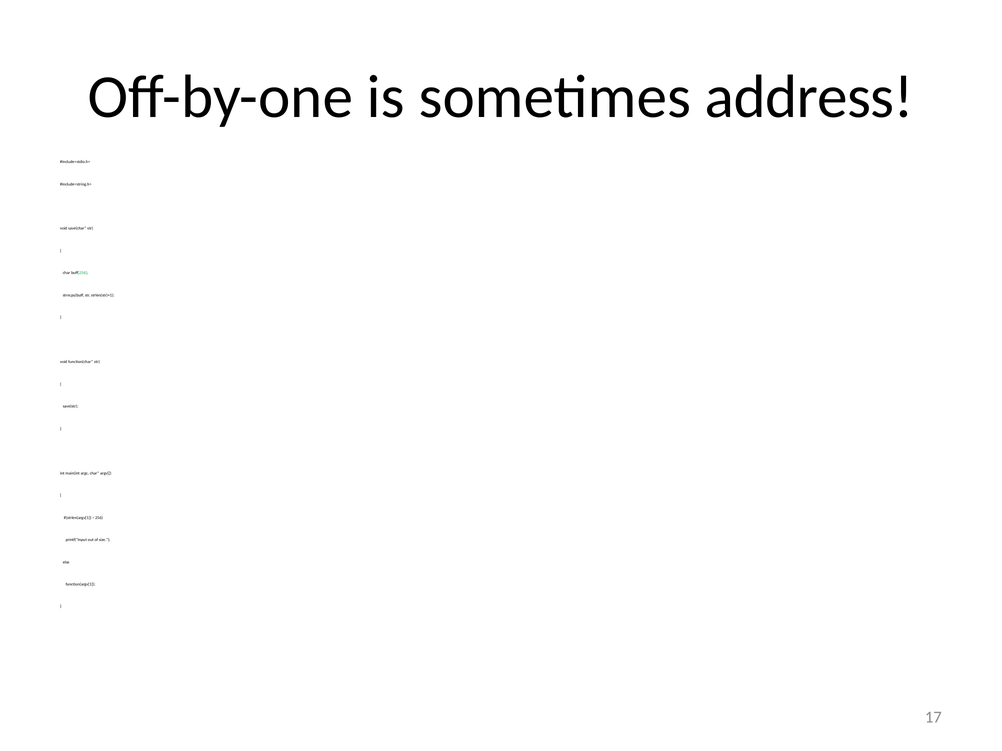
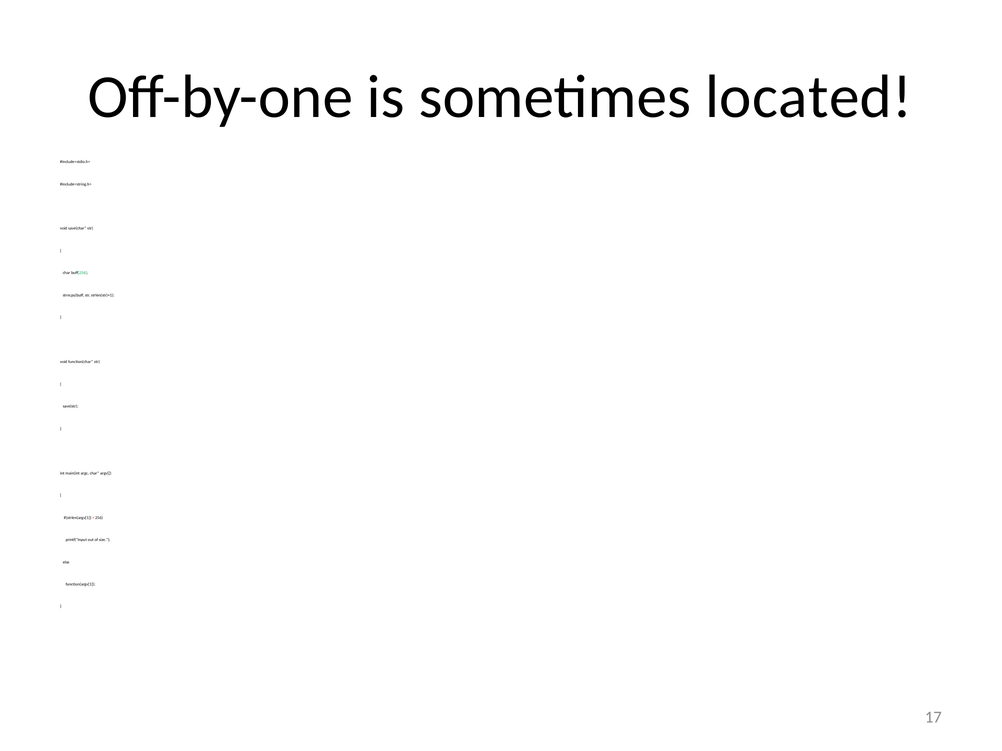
address: address -> located (809, 97)
